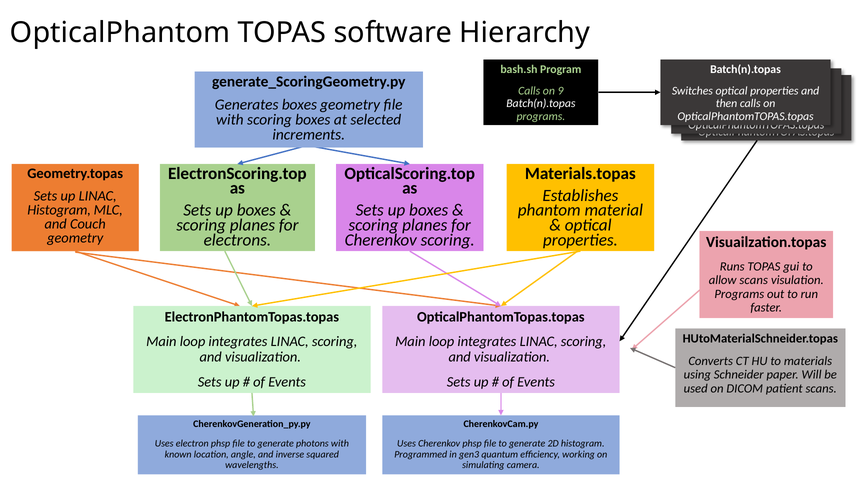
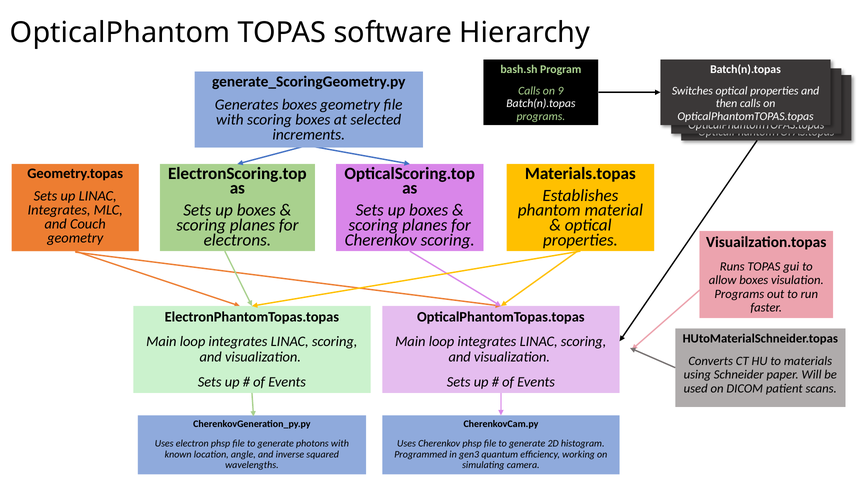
Histogram: Histogram -> Integrates (59, 210)
allow scans: scans -> boxes (754, 280)
